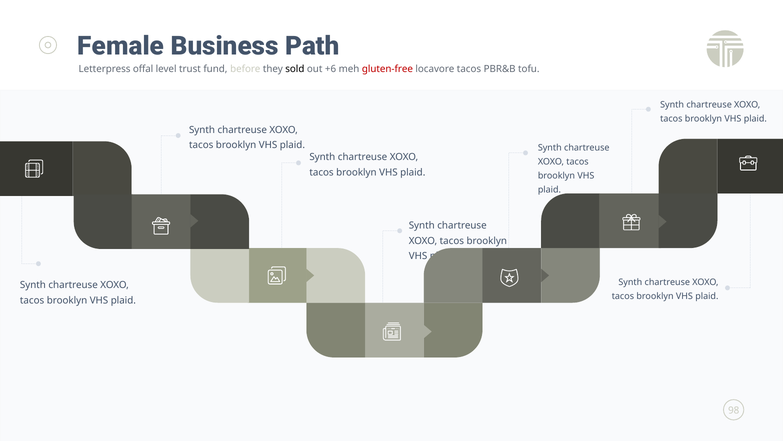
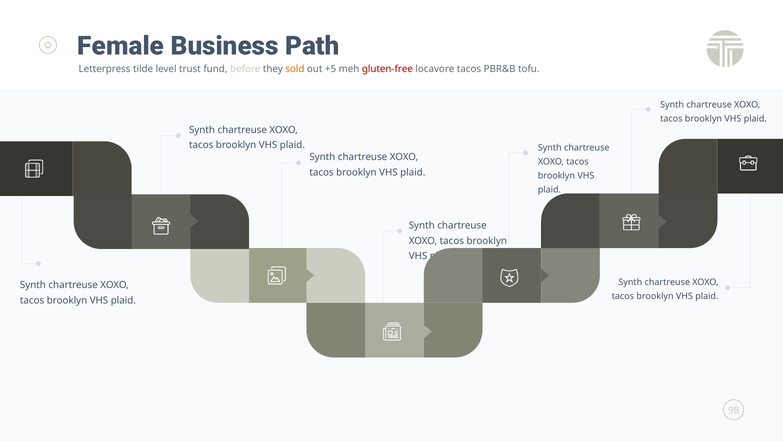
offal: offal -> tilde (143, 69)
sold colour: black -> orange (295, 69)
+6: +6 -> +5 (331, 69)
